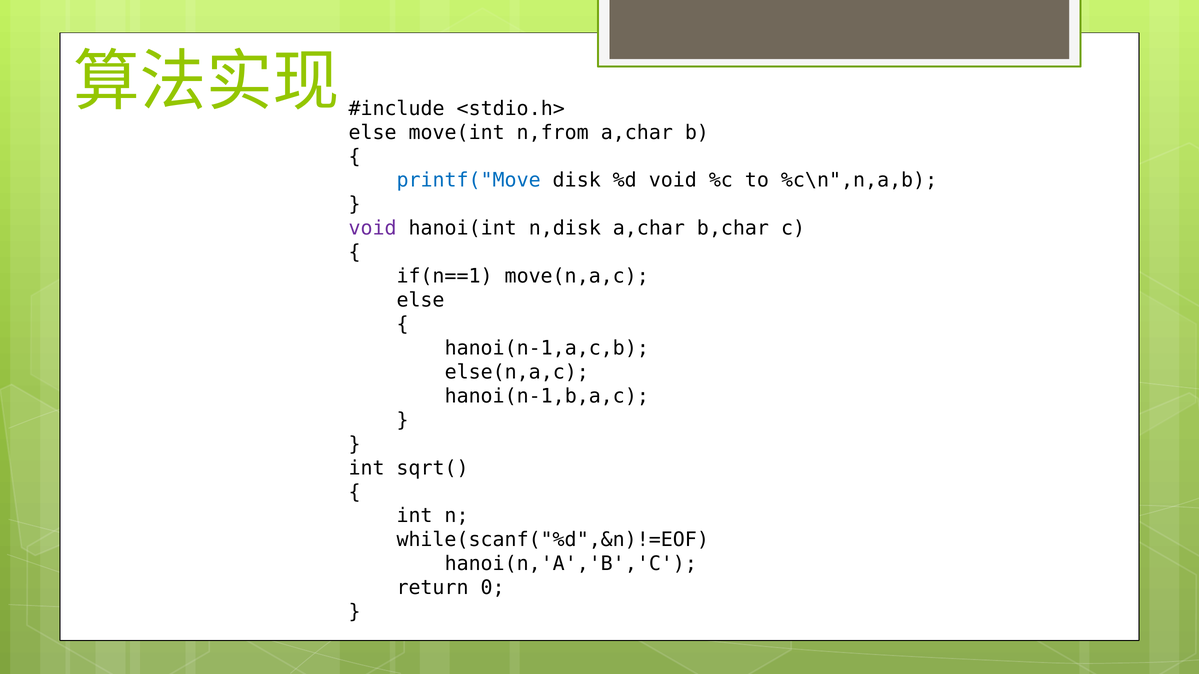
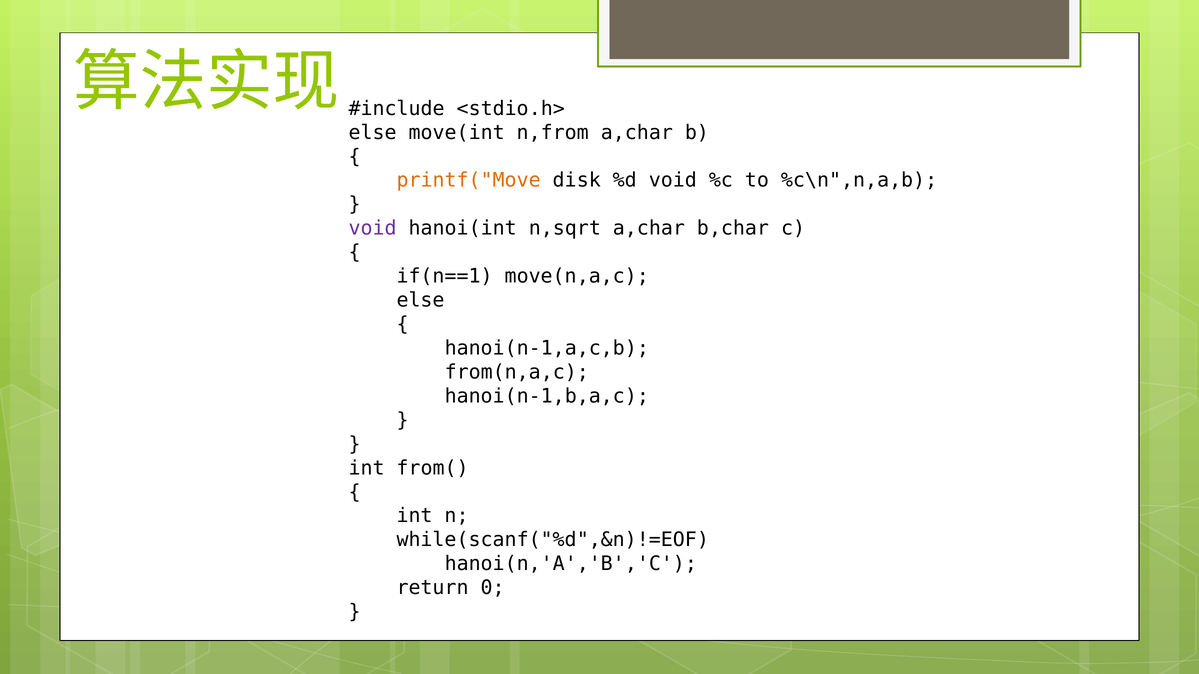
printf("Move colour: blue -> orange (469, 181)
n,disk: n,disk -> n,sqrt (565, 228)
else(n,a,c: else(n,a,c -> from(n,a,c (517, 372)
sqrt(: sqrt( -> from( (433, 468)
